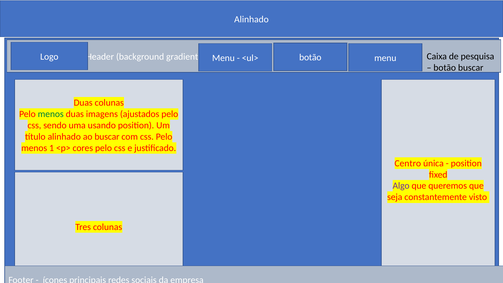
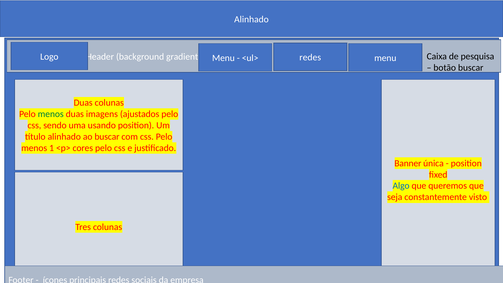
botão: botão -> redes (310, 58)
Centro: Centro -> Banner (408, 163)
Algo colour: purple -> blue (401, 186)
